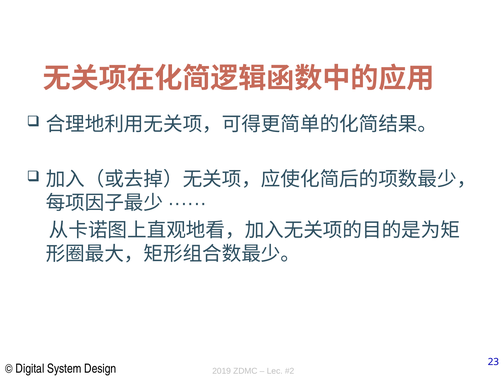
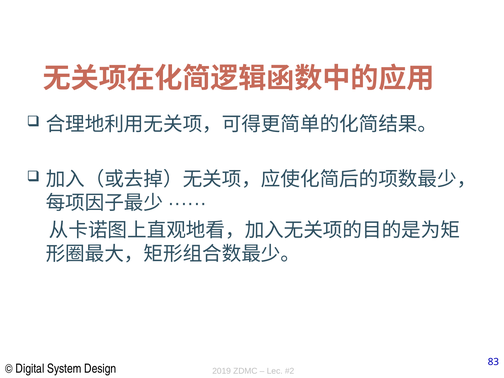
23: 23 -> 83 (493, 362)
